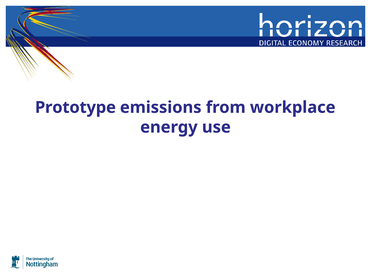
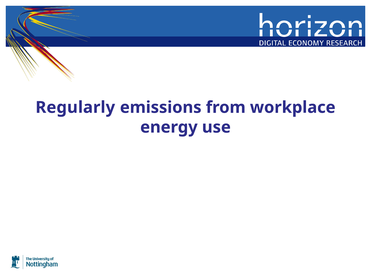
Prototype: Prototype -> Regularly (75, 108)
